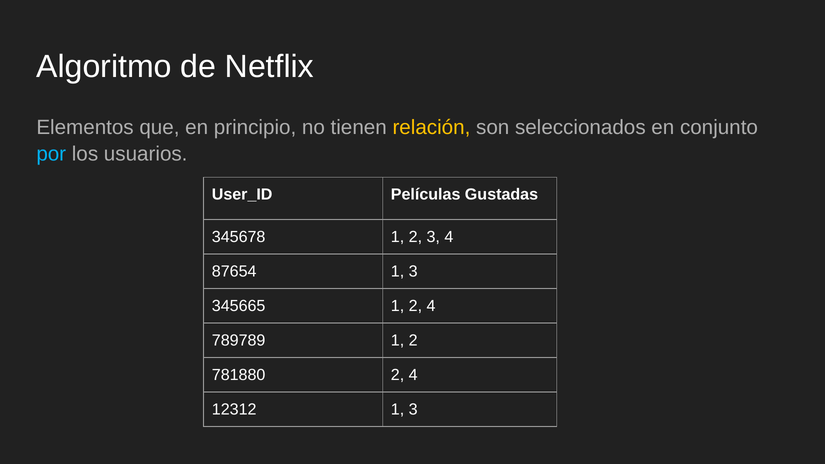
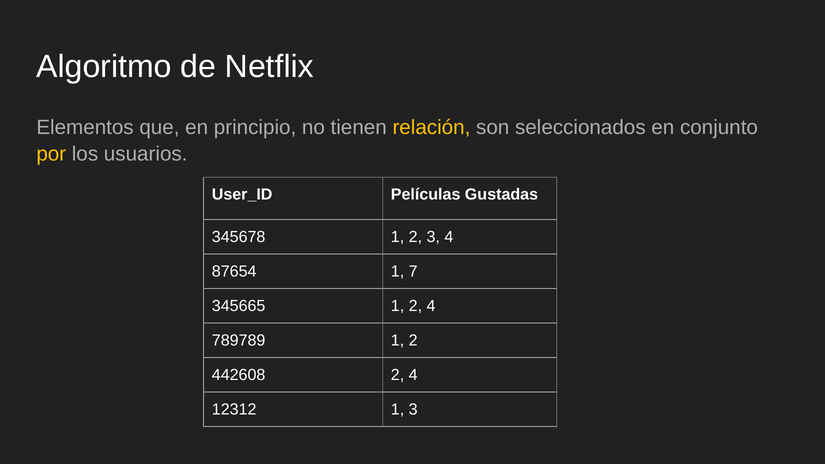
por colour: light blue -> yellow (51, 154)
87654 1 3: 3 -> 7 (413, 272)
781880: 781880 -> 442608 (239, 375)
